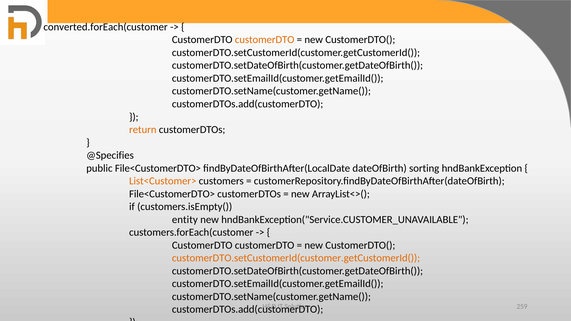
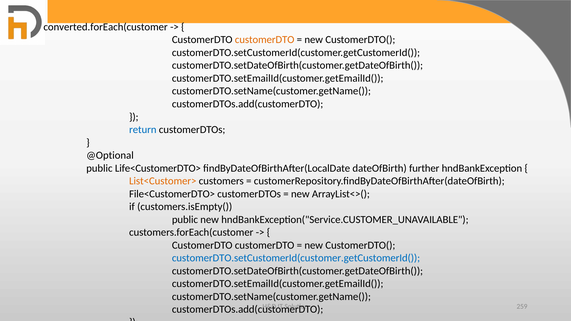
return colour: orange -> blue (143, 130)
@Specifies: @Specifies -> @Optional (110, 155)
public File<CustomerDTO>: File<CustomerDTO> -> Life<CustomerDTO> (158, 168)
sorting: sorting -> further (424, 168)
entity: entity -> public (185, 220)
customerDTO.setCustomerId(customer.getCustomerId( colour: orange -> blue (296, 258)
